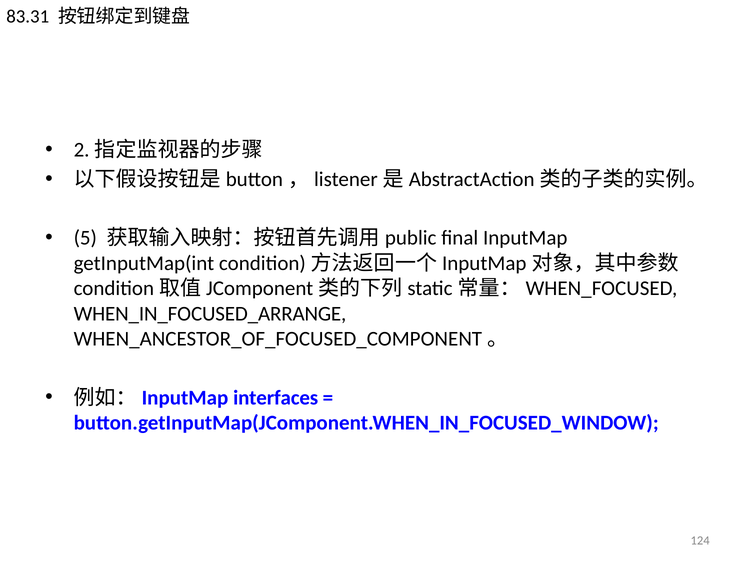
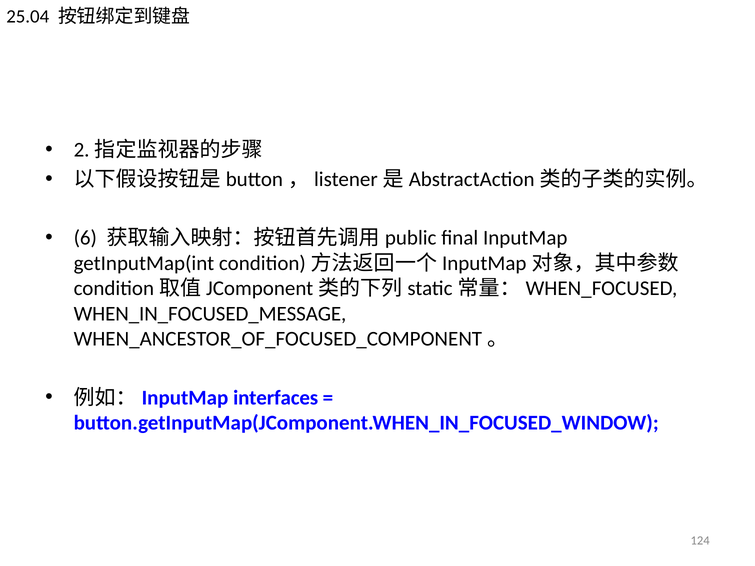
83.31: 83.31 -> 25.04 (28, 16)
5: 5 -> 6 (85, 238)
WHEN_IN_FOCUSED_ARRANGE: WHEN_IN_FOCUSED_ARRANGE -> WHEN_IN_FOCUSED_MESSAGE (210, 314)
